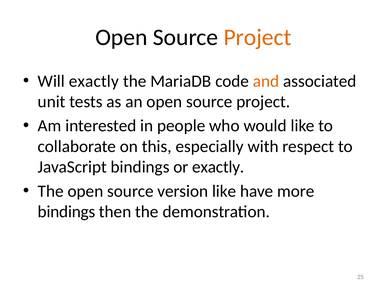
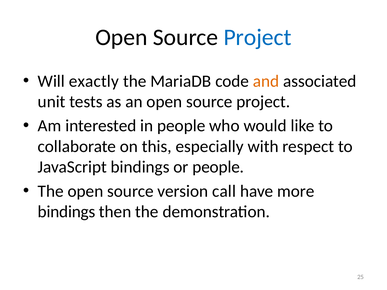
Project colour: orange -> blue (257, 37)
or exactly: exactly -> people (218, 167)
version like: like -> call (224, 191)
